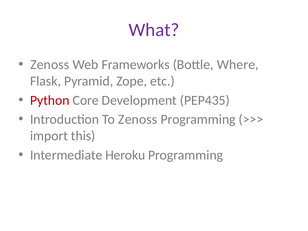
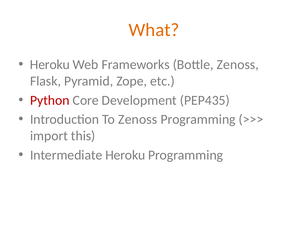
What colour: purple -> orange (154, 30)
Zenoss: Zenoss -> Heroku (50, 65)
Bottle Where: Where -> Zenoss (238, 65)
